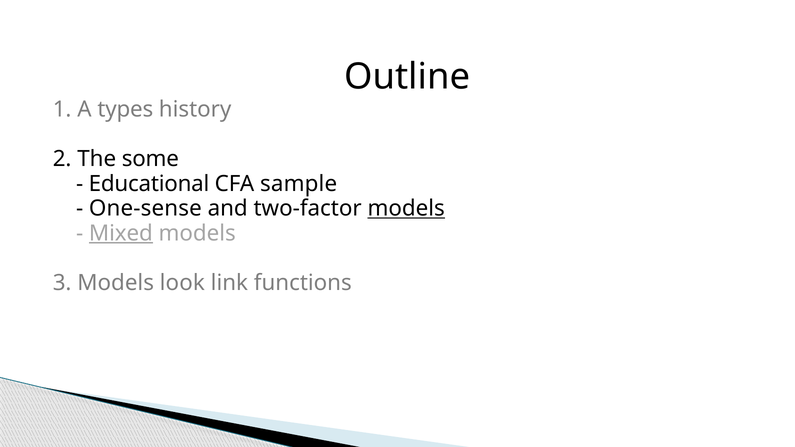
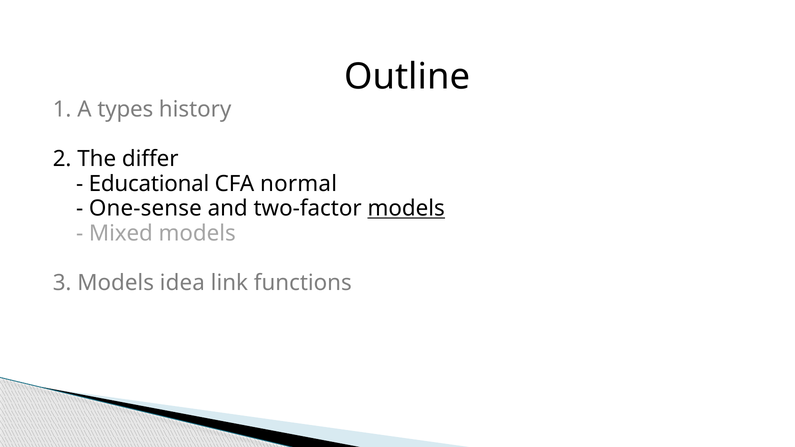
some: some -> differ (150, 159)
sample: sample -> normal (299, 184)
Mixed underline: present -> none (121, 233)
look: look -> idea (182, 283)
